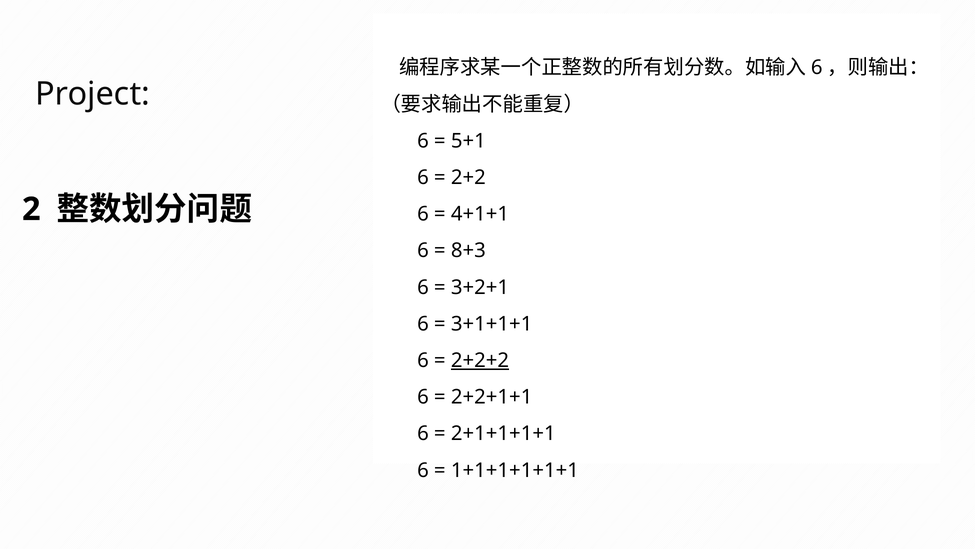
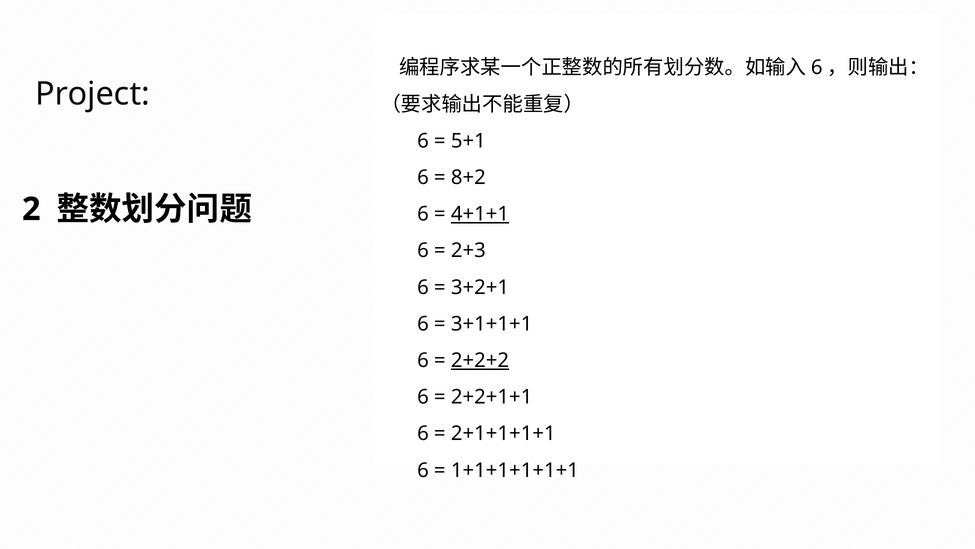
2+2: 2+2 -> 8+2 (468, 177)
4+1+1 underline: none -> present (480, 214)
8+3: 8+3 -> 2+3 (468, 250)
